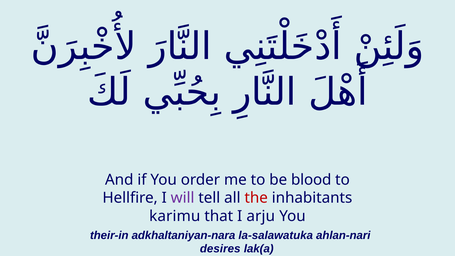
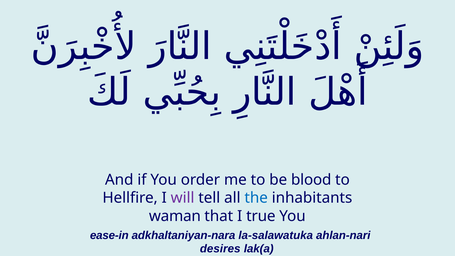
the colour: red -> blue (256, 198)
karimu: karimu -> waman (175, 216)
arju: arju -> true (261, 216)
their-in: their-in -> ease-in (109, 235)
